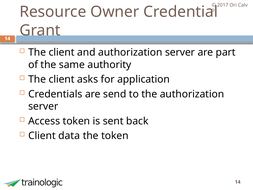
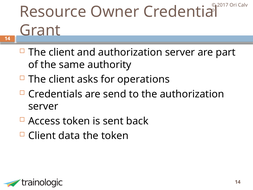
application: application -> operations (143, 79)
